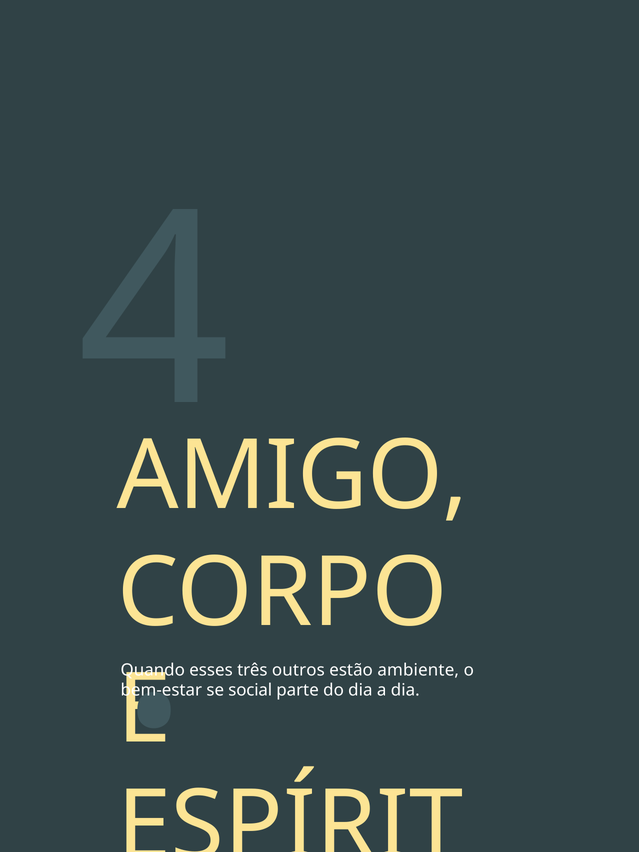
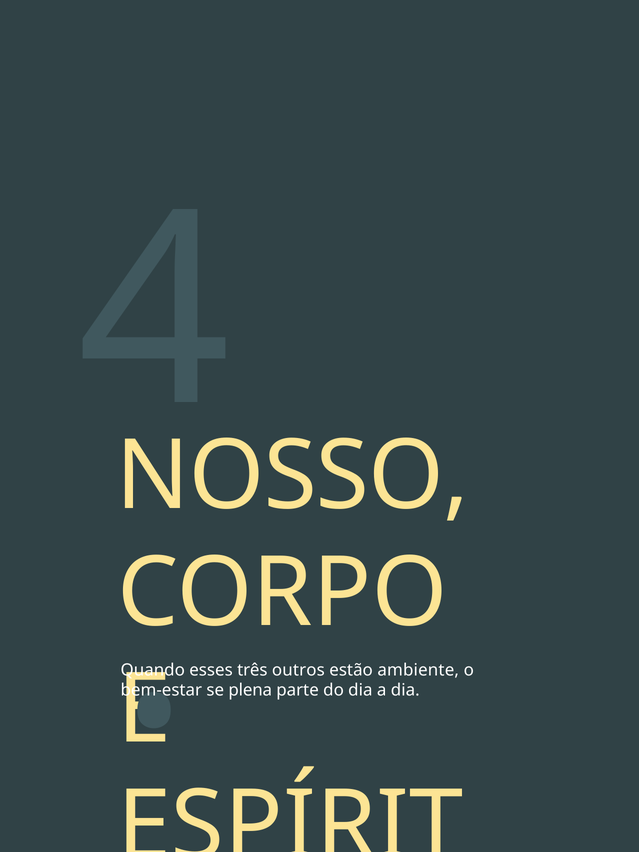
AMIGO: AMIGO -> NOSSO (293, 476)
social: social -> plena (250, 690)
